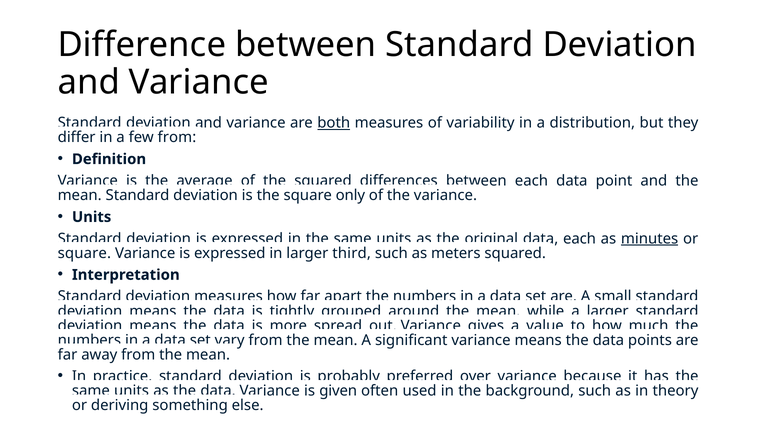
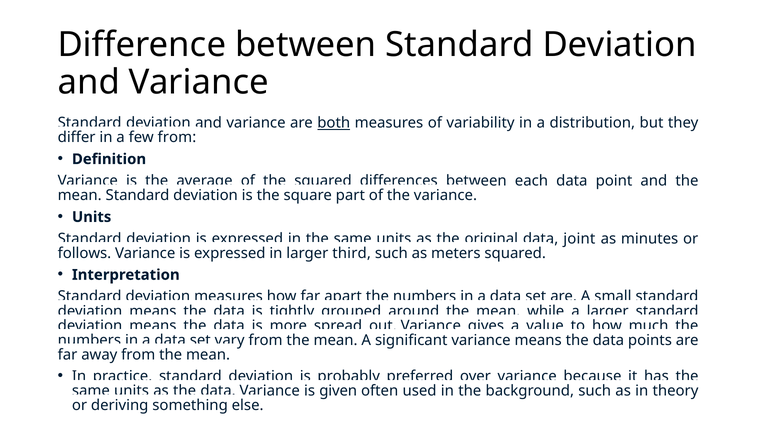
only: only -> part (350, 195)
each: each -> joint (579, 239)
minutes underline: present -> none (650, 239)
square: square -> follows (84, 253)
